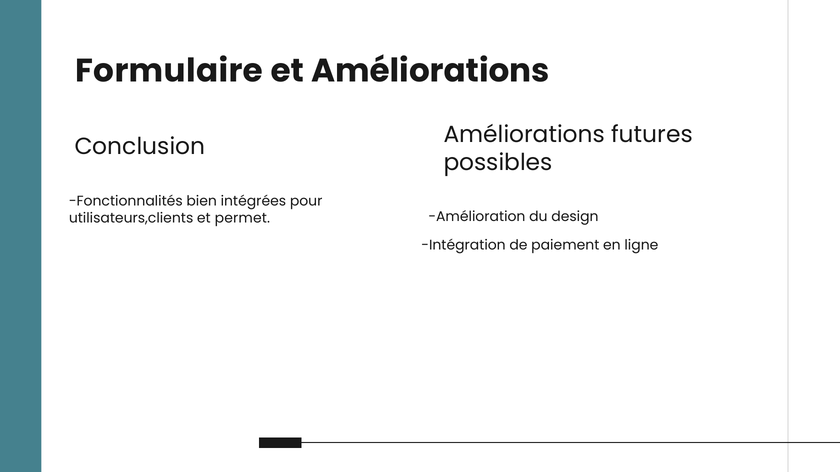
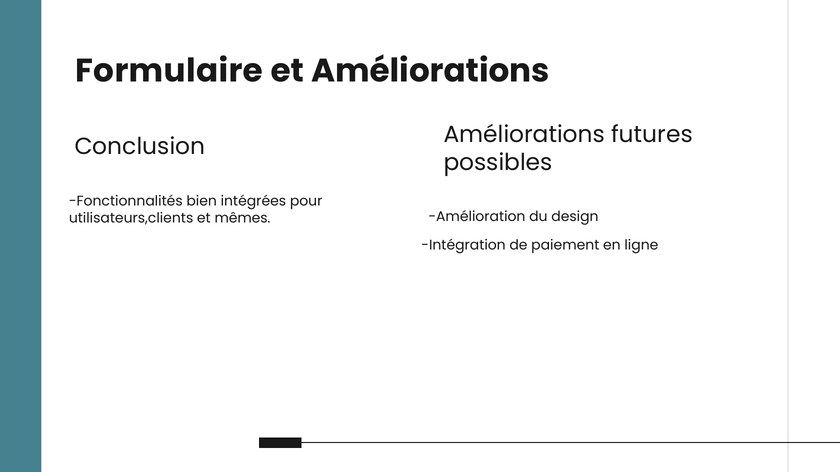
permet: permet -> mêmes (242, 218)
